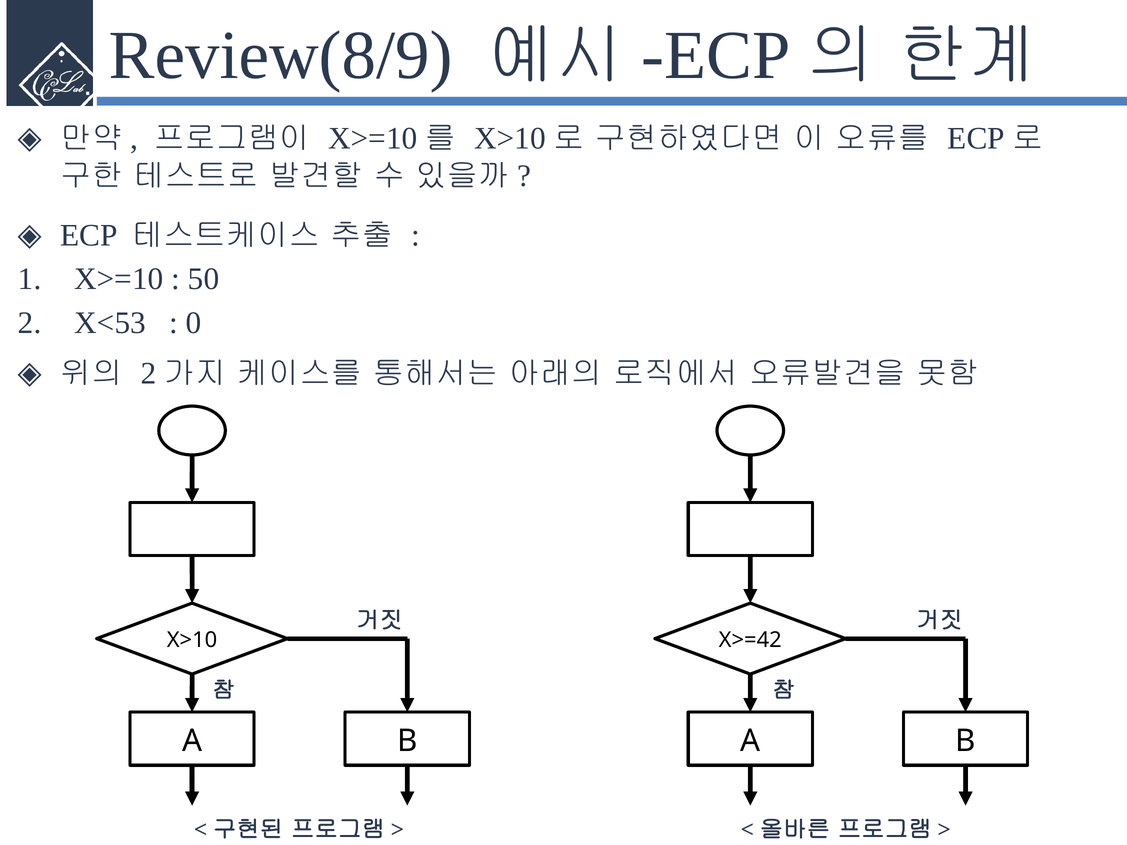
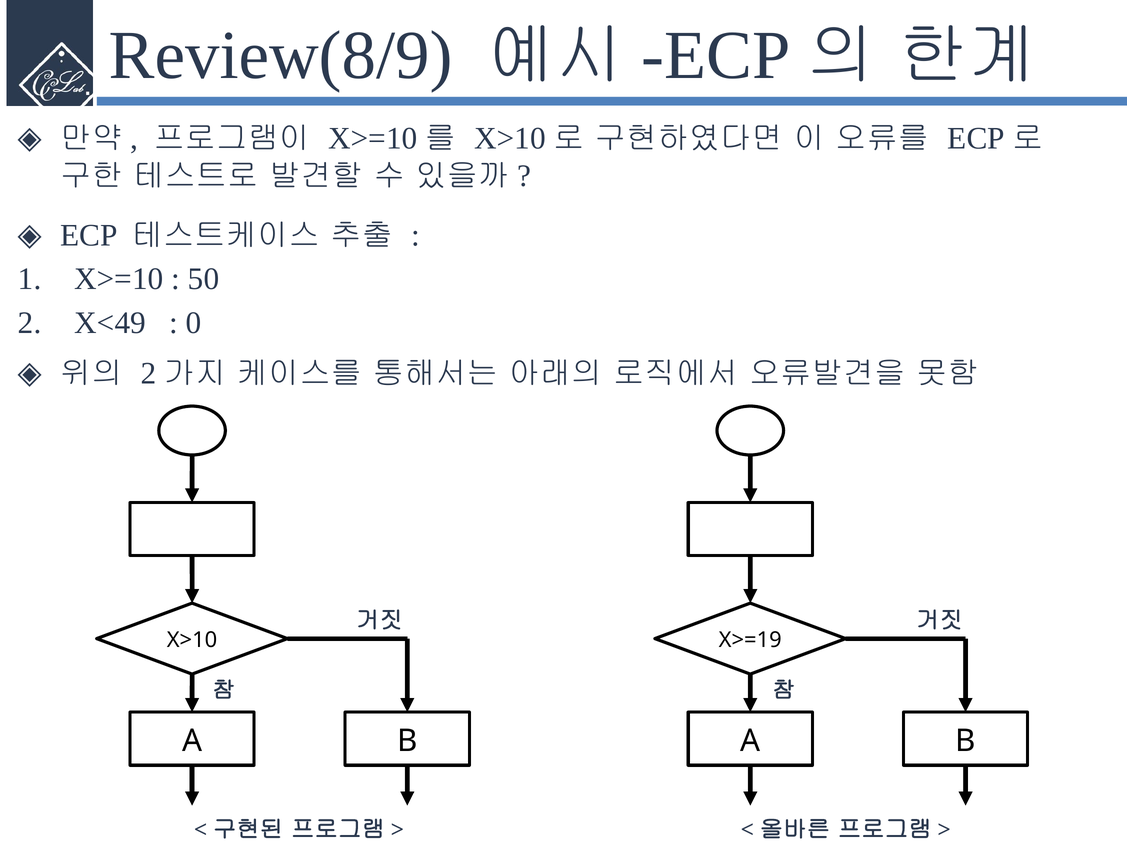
X<53: X<53 -> X<49 (110, 323)
X>=42: X>=42 -> X>=19 (750, 640)
